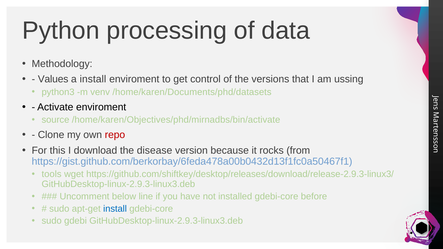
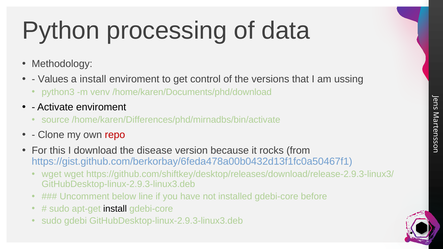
/home/karen/Documents/phd/datasets: /home/karen/Documents/phd/datasets -> /home/karen/Documents/phd/download (192, 92)
/home/karen/Objectives/phd/mirnadbs/bin/activate: /home/karen/Objectives/phd/mirnadbs/bin/activate -> /home/karen/Differences/phd/mirnadbs/bin/activate (176, 120)
tools: tools -> wget (52, 174)
install colour: blue -> black (115, 209)
